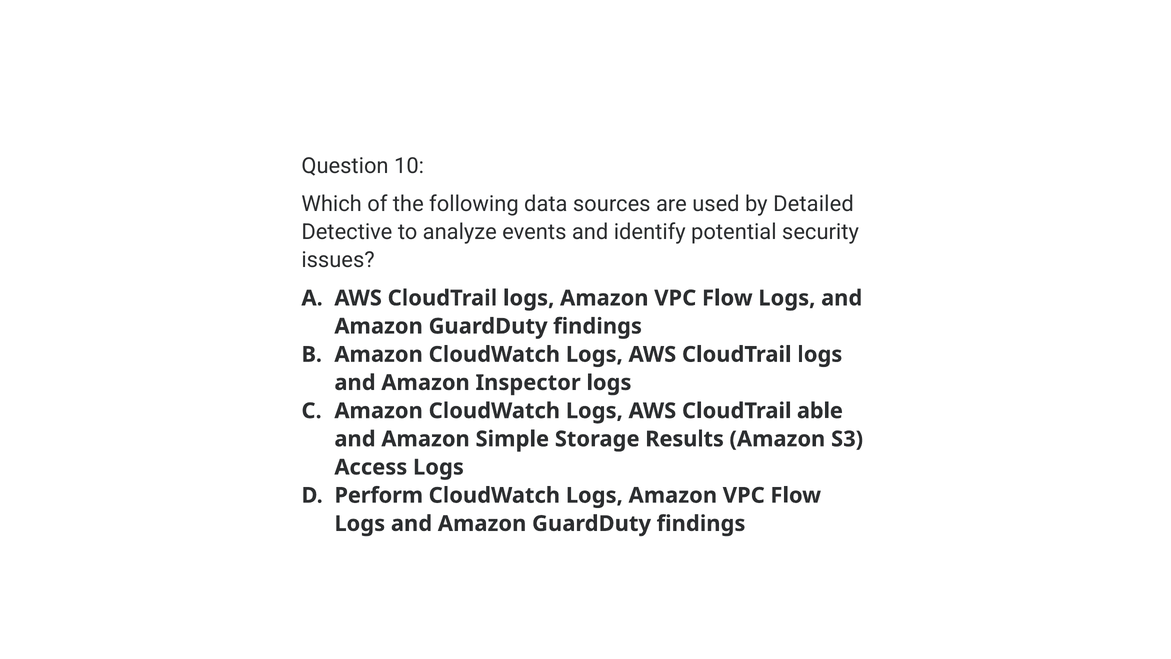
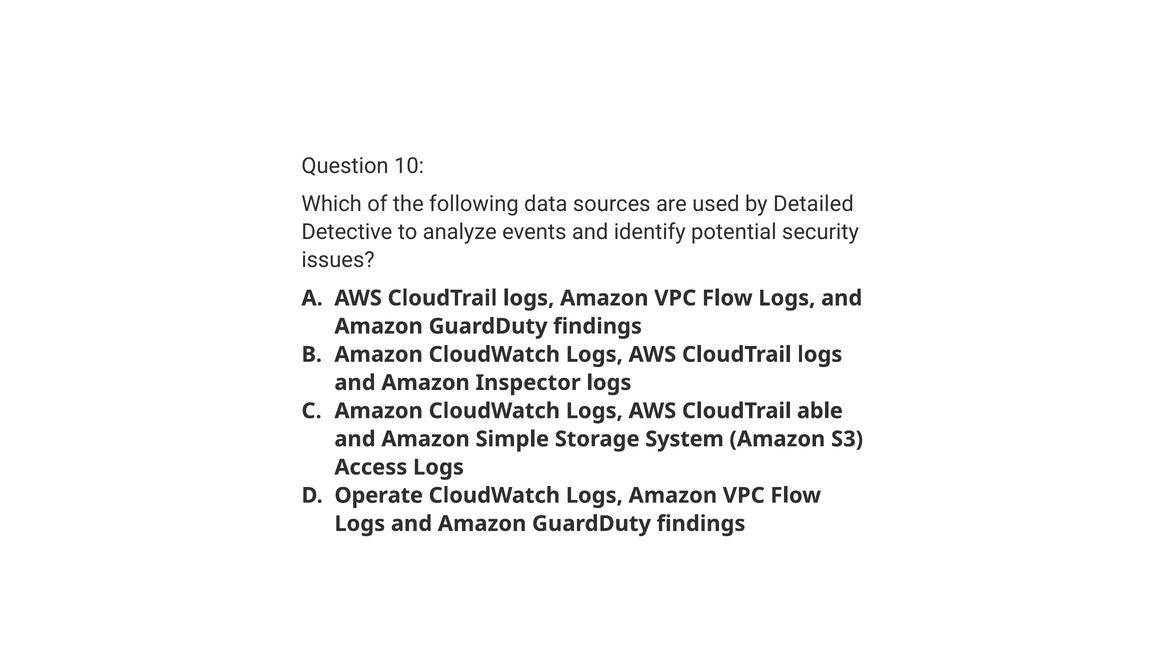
Results: Results -> System (685, 439)
Perform: Perform -> Operate (379, 495)
